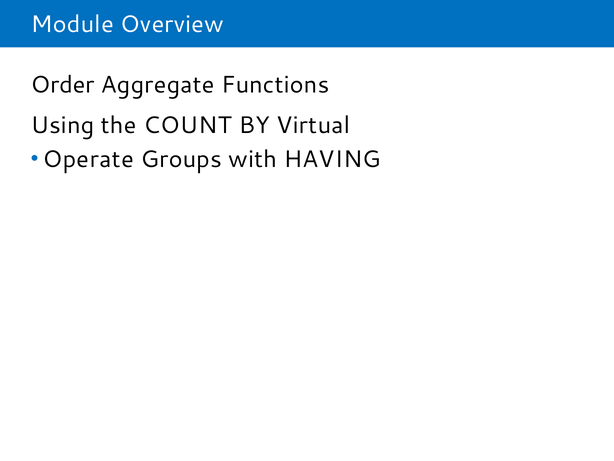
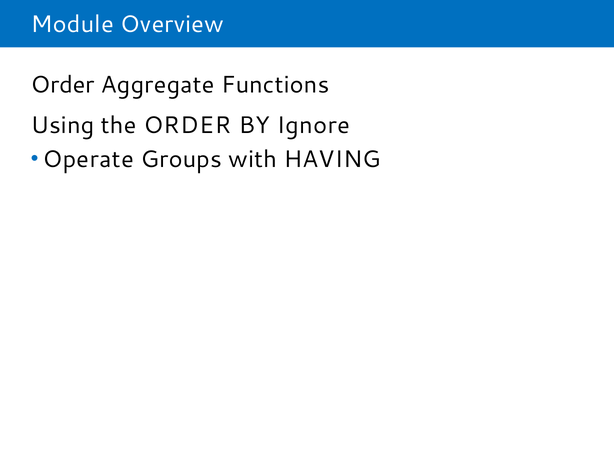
the COUNT: COUNT -> ORDER (187, 125)
Virtual: Virtual -> Ignore (313, 125)
